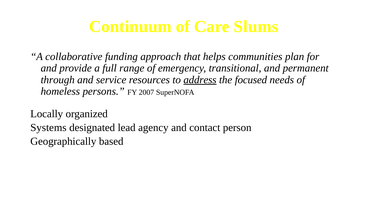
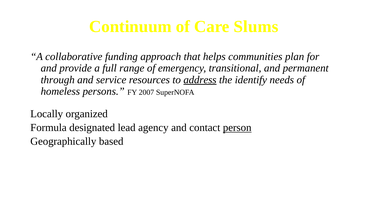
focused: focused -> identify (251, 80)
Systems: Systems -> Formula (48, 128)
person underline: none -> present (237, 128)
